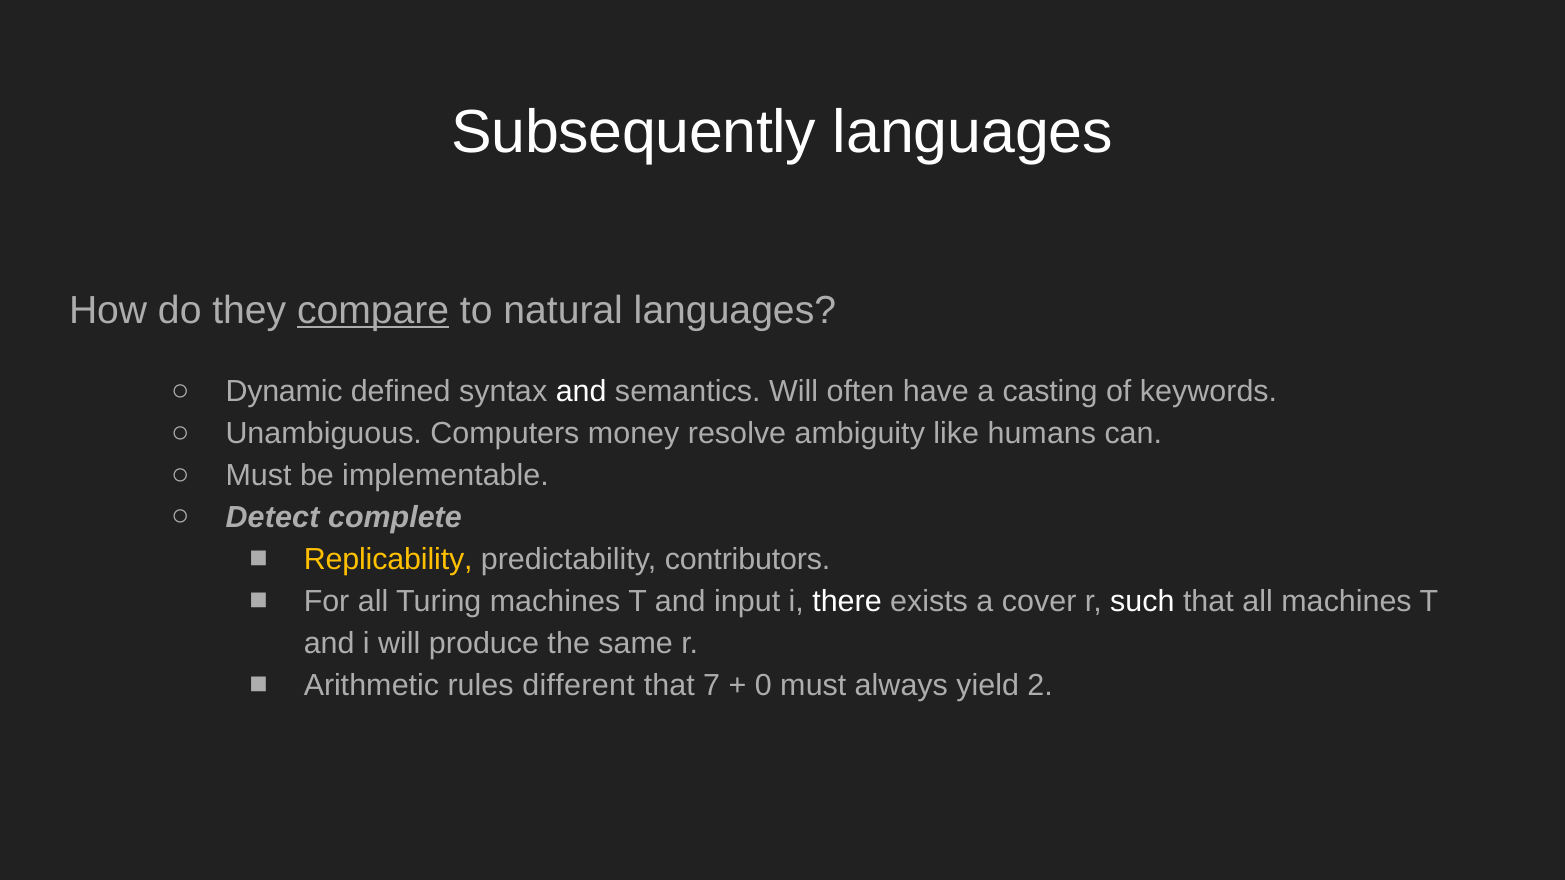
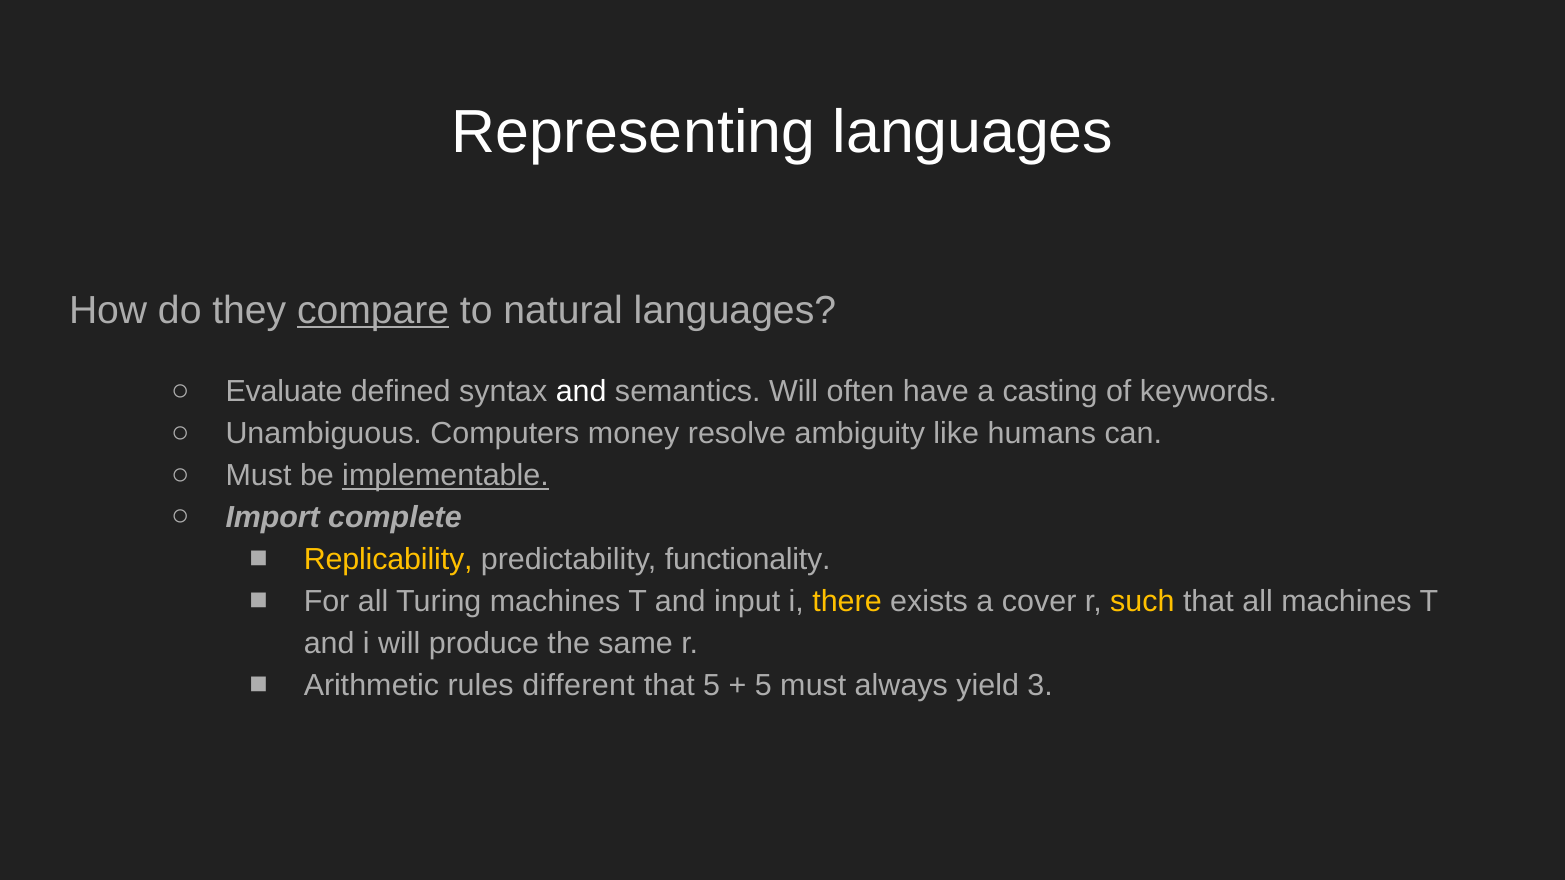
Subsequently: Subsequently -> Representing (634, 133)
Dynamic: Dynamic -> Evaluate (284, 392)
implementable underline: none -> present (446, 476)
Detect: Detect -> Import (273, 518)
contributors: contributors -> functionality (748, 560)
there colour: white -> yellow (847, 602)
such colour: white -> yellow (1142, 602)
that 7: 7 -> 5 (712, 686)
0: 0 -> 5 (763, 686)
2: 2 -> 3 (1040, 686)
